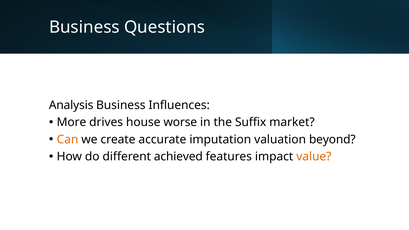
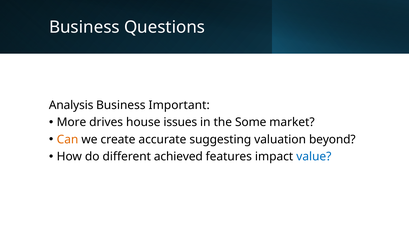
Influences: Influences -> Important (179, 105)
worse: worse -> issues (180, 122)
Suffix: Suffix -> Some (251, 122)
imputation: imputation -> suggesting (220, 139)
value colour: orange -> blue (314, 157)
